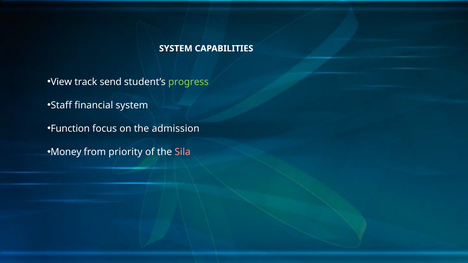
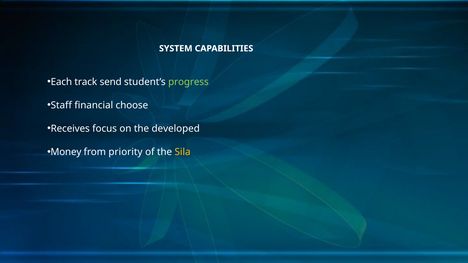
View: View -> Each (61, 82)
financial system: system -> choose (132, 105)
Function: Function -> Receives (70, 129)
admission: admission -> developed (176, 129)
Sila colour: pink -> yellow (183, 152)
